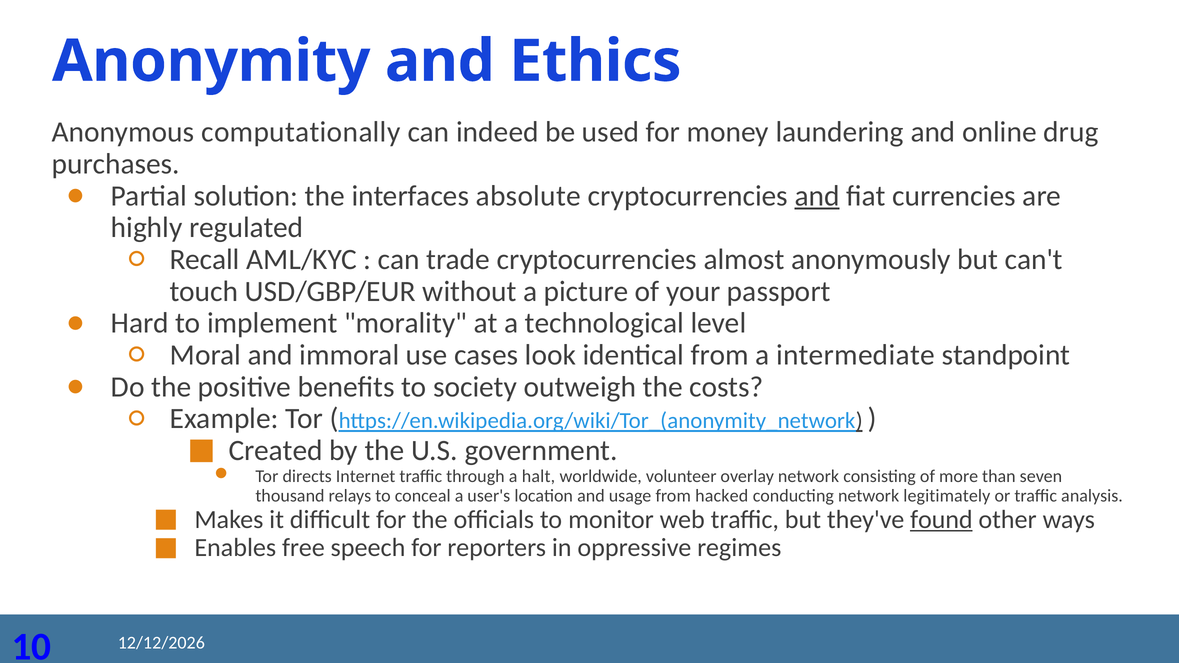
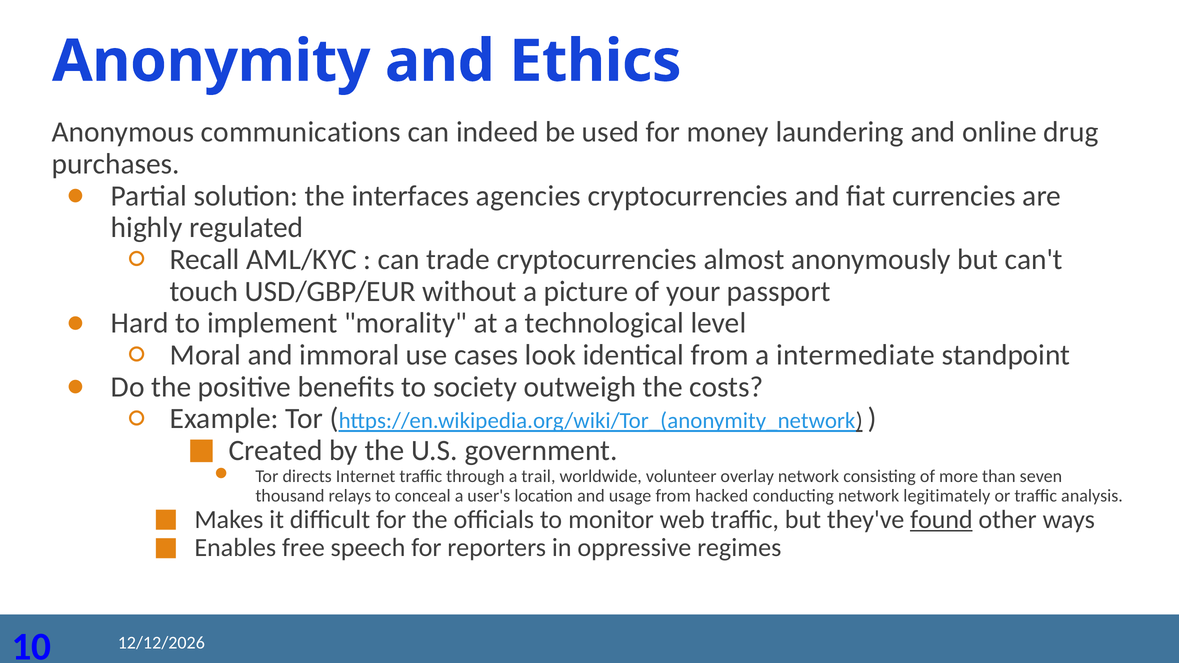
computationally: computationally -> communications (301, 132)
absolute: absolute -> agencies (528, 196)
and underline: present -> none (817, 196)
halt: halt -> trail (539, 476)
